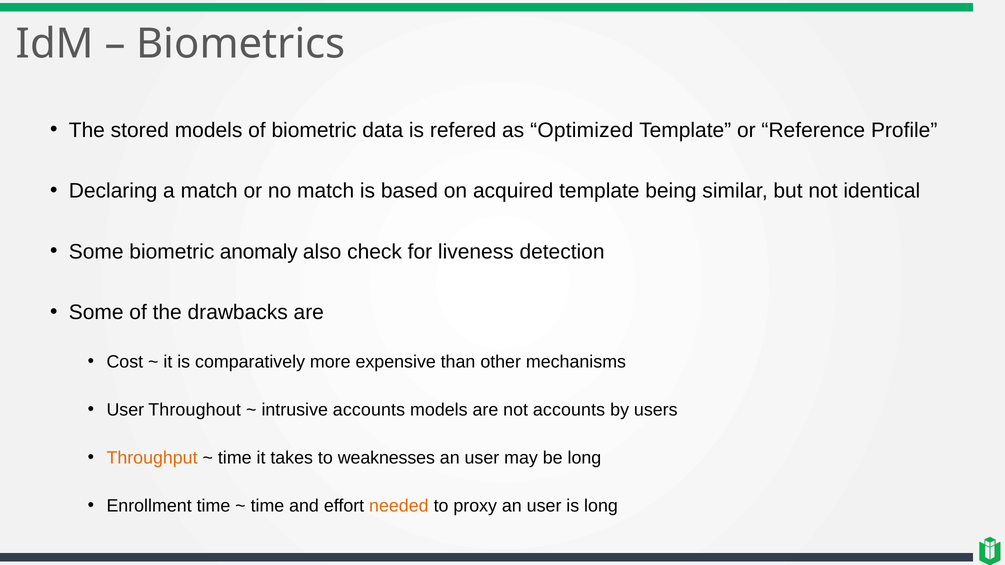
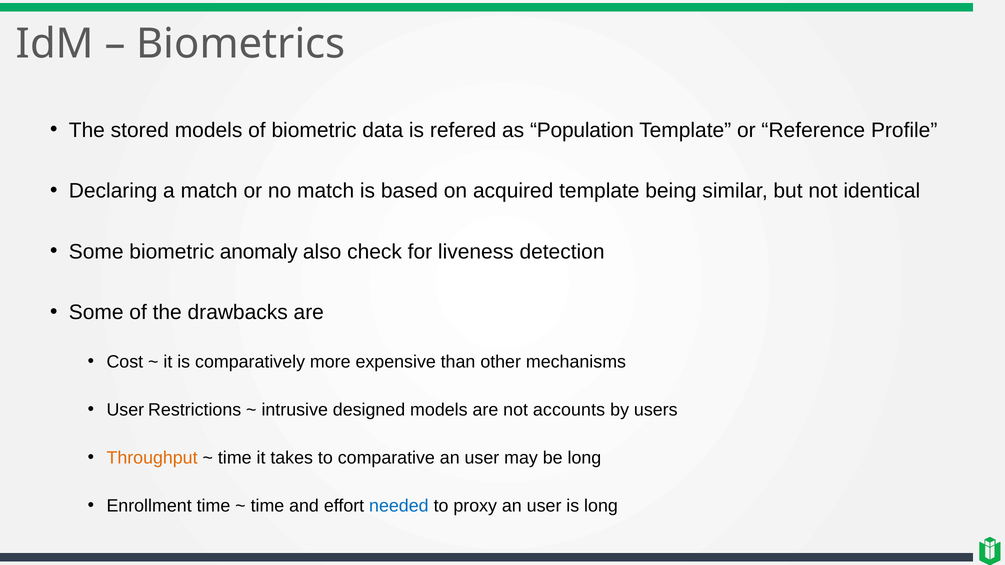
Optimized: Optimized -> Population (582, 130)
Throughout: Throughout -> Restrictions (195, 410)
intrusive accounts: accounts -> designed (369, 410)
weaknesses: weaknesses -> comparative (386, 458)
needed colour: orange -> blue (399, 506)
